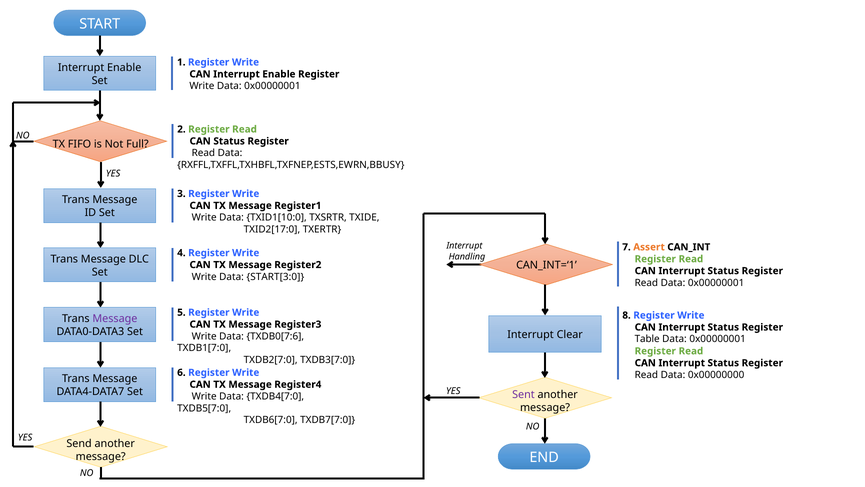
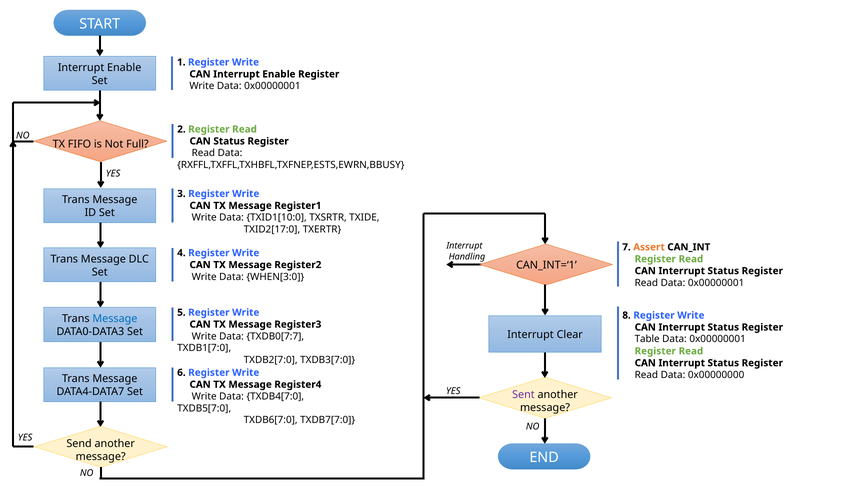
START[3:0: START[3:0 -> WHEN[3:0 (275, 277)
Message colour: purple -> blue (115, 318)
TXDB0[7:6: TXDB0[7:6 -> TXDB0[7:7 (275, 336)
